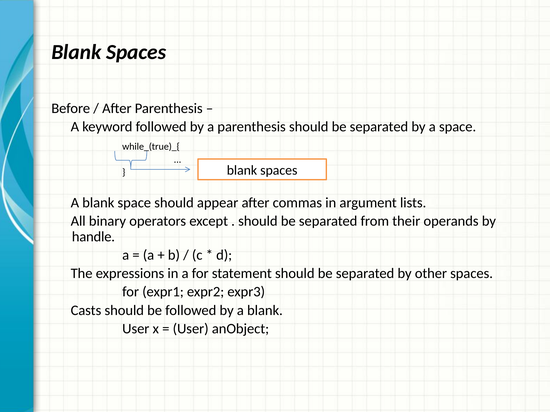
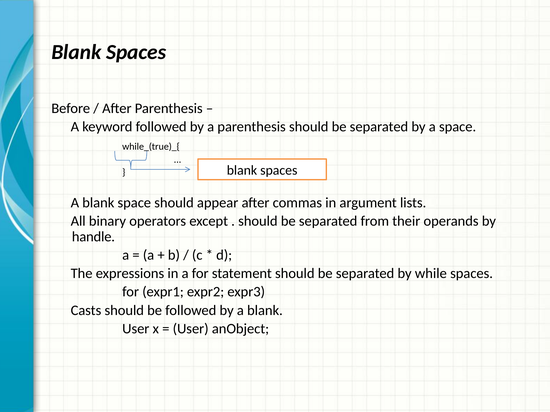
other: other -> while (431, 274)
